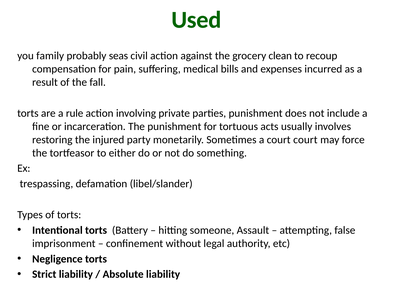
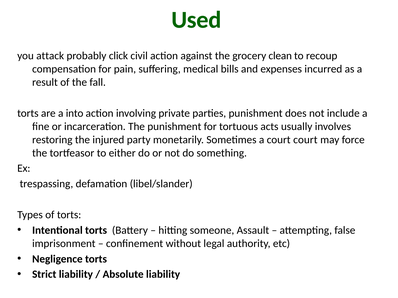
family: family -> attack (50, 56)
seas: seas -> click (118, 56)
rule: rule -> into (75, 113)
